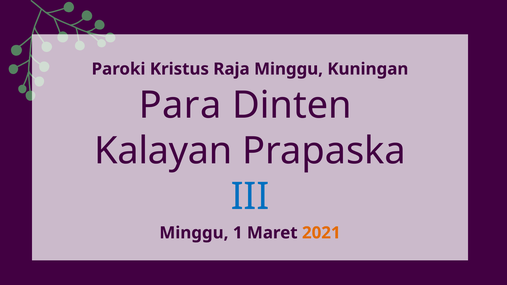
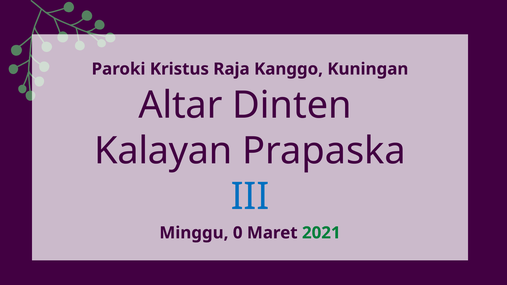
Raja Minggu: Minggu -> Kanggo (289, 69)
Para: Para -> Altar (180, 106)
1: 1 -> 0 (238, 233)
2021 colour: orange -> green (321, 233)
